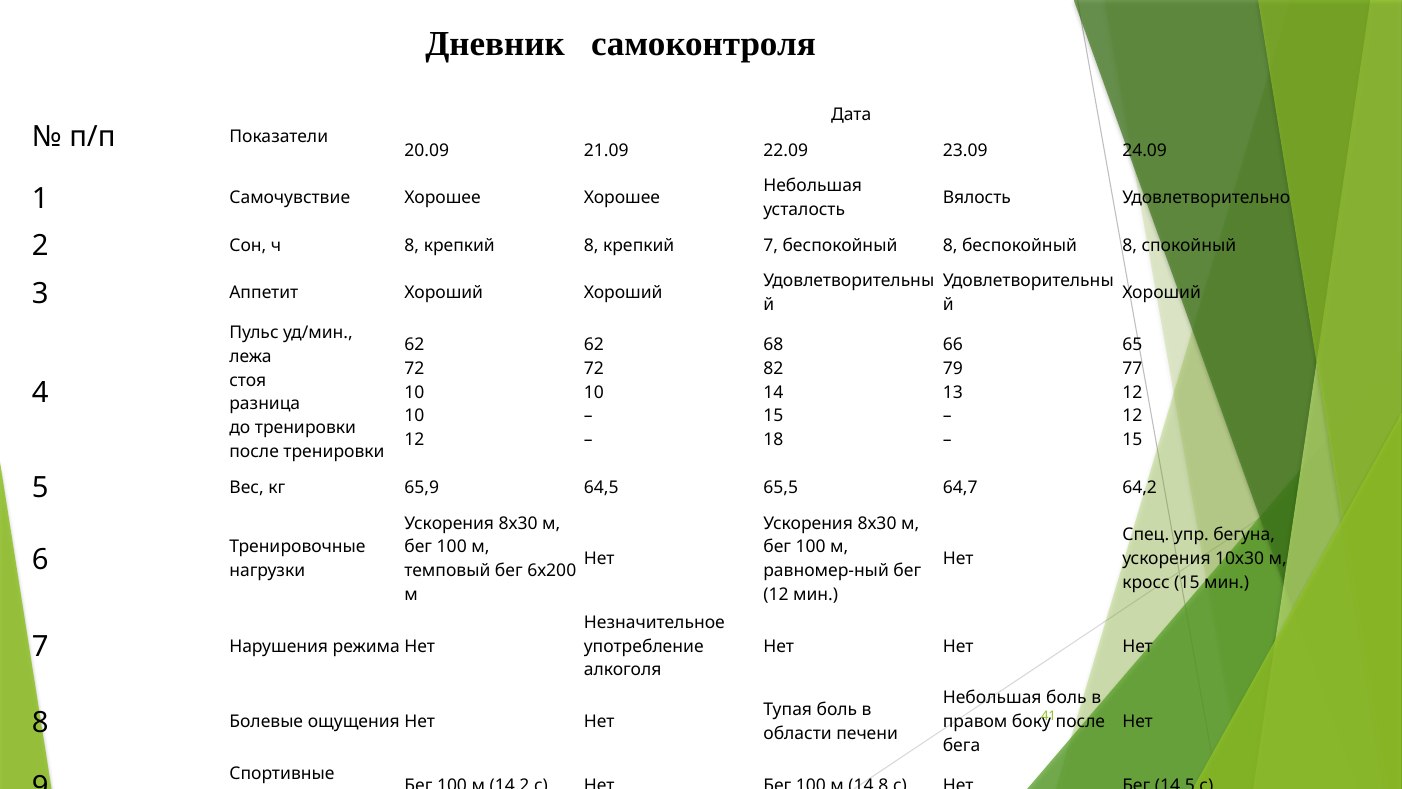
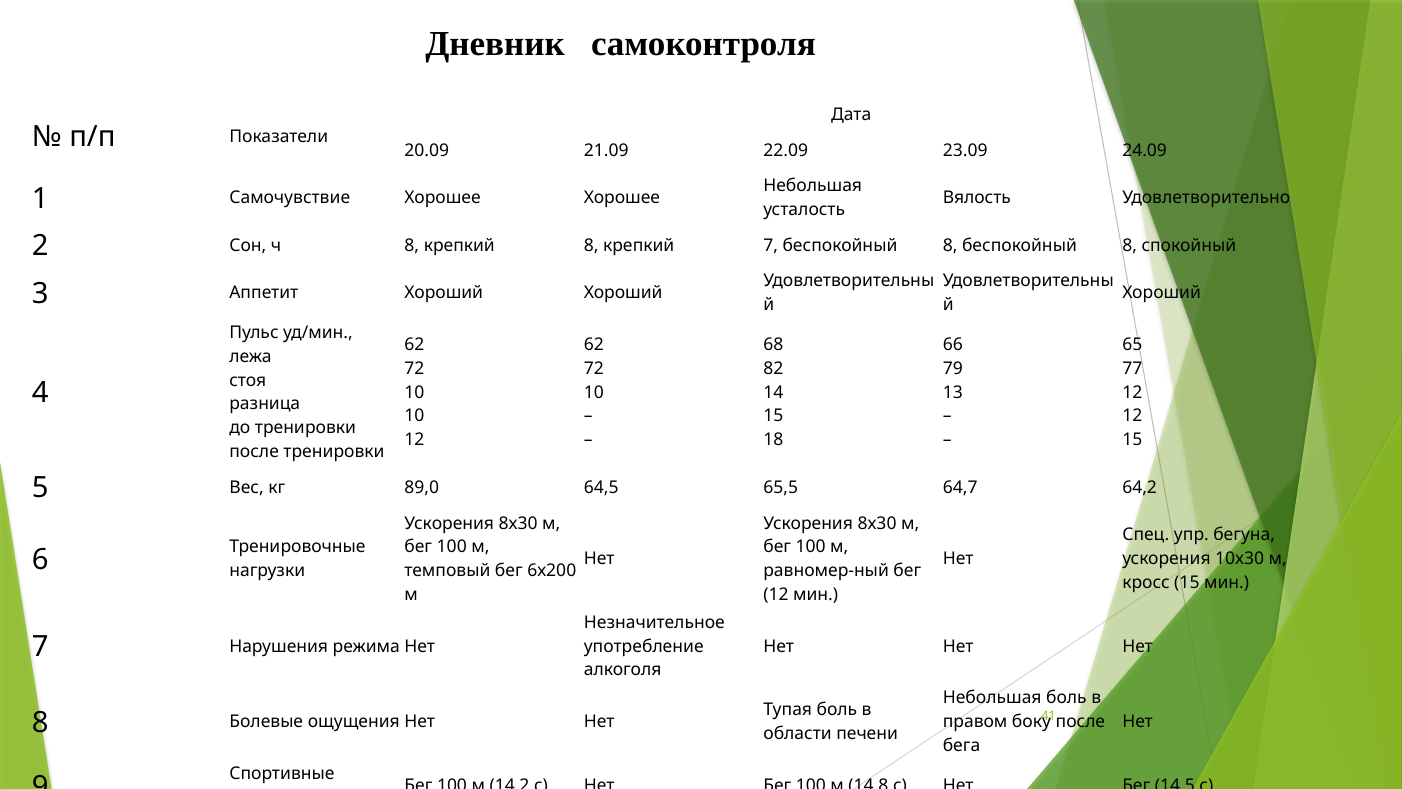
65,9: 65,9 -> 89,0 (422, 487)
